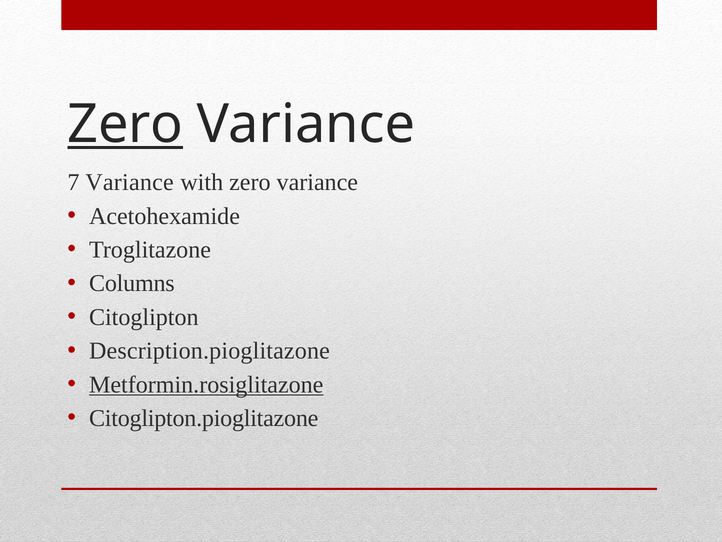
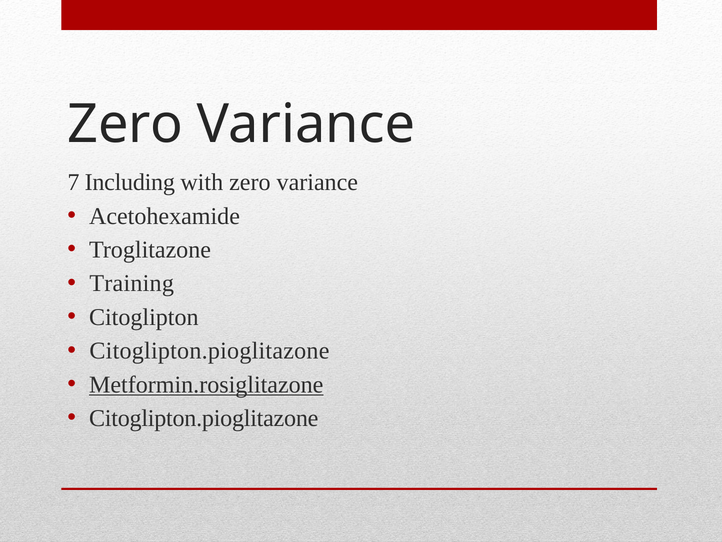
Zero underline: present -> none (125, 124)
7 Variance: Variance -> Including (130, 182)
Columns: Columns -> Training (132, 283)
Description.pioglitazone: Description.pioglitazone -> Citoglipton.pioglitazone (209, 351)
